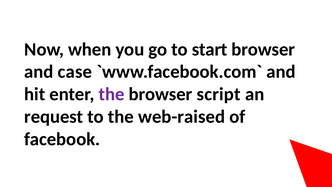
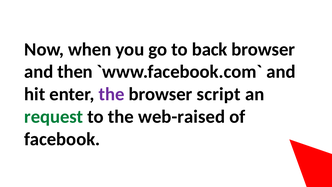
start: start -> back (210, 49)
case: case -> then (75, 72)
request colour: black -> green (54, 117)
